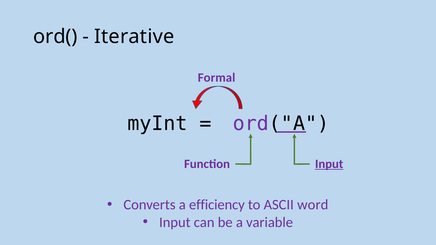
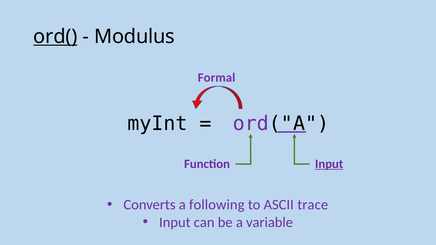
ord( underline: none -> present (55, 37)
Iterative: Iterative -> Modulus (135, 37)
efficiency: efficiency -> following (217, 205)
word: word -> trace (313, 205)
